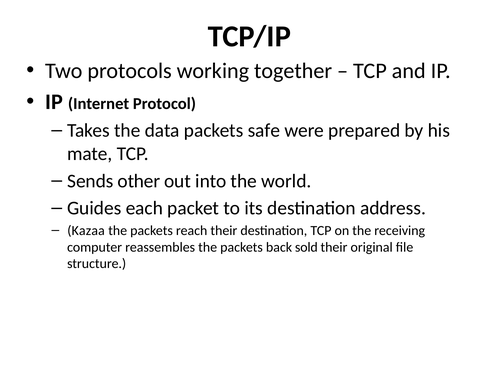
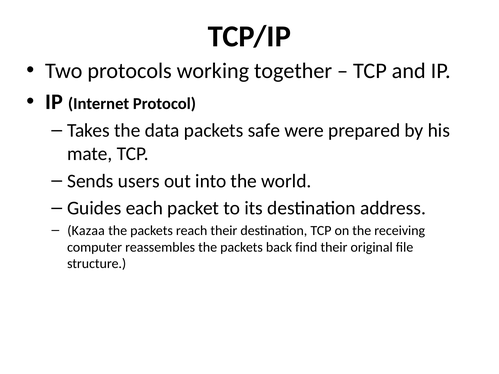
other: other -> users (139, 181)
sold: sold -> find (306, 247)
